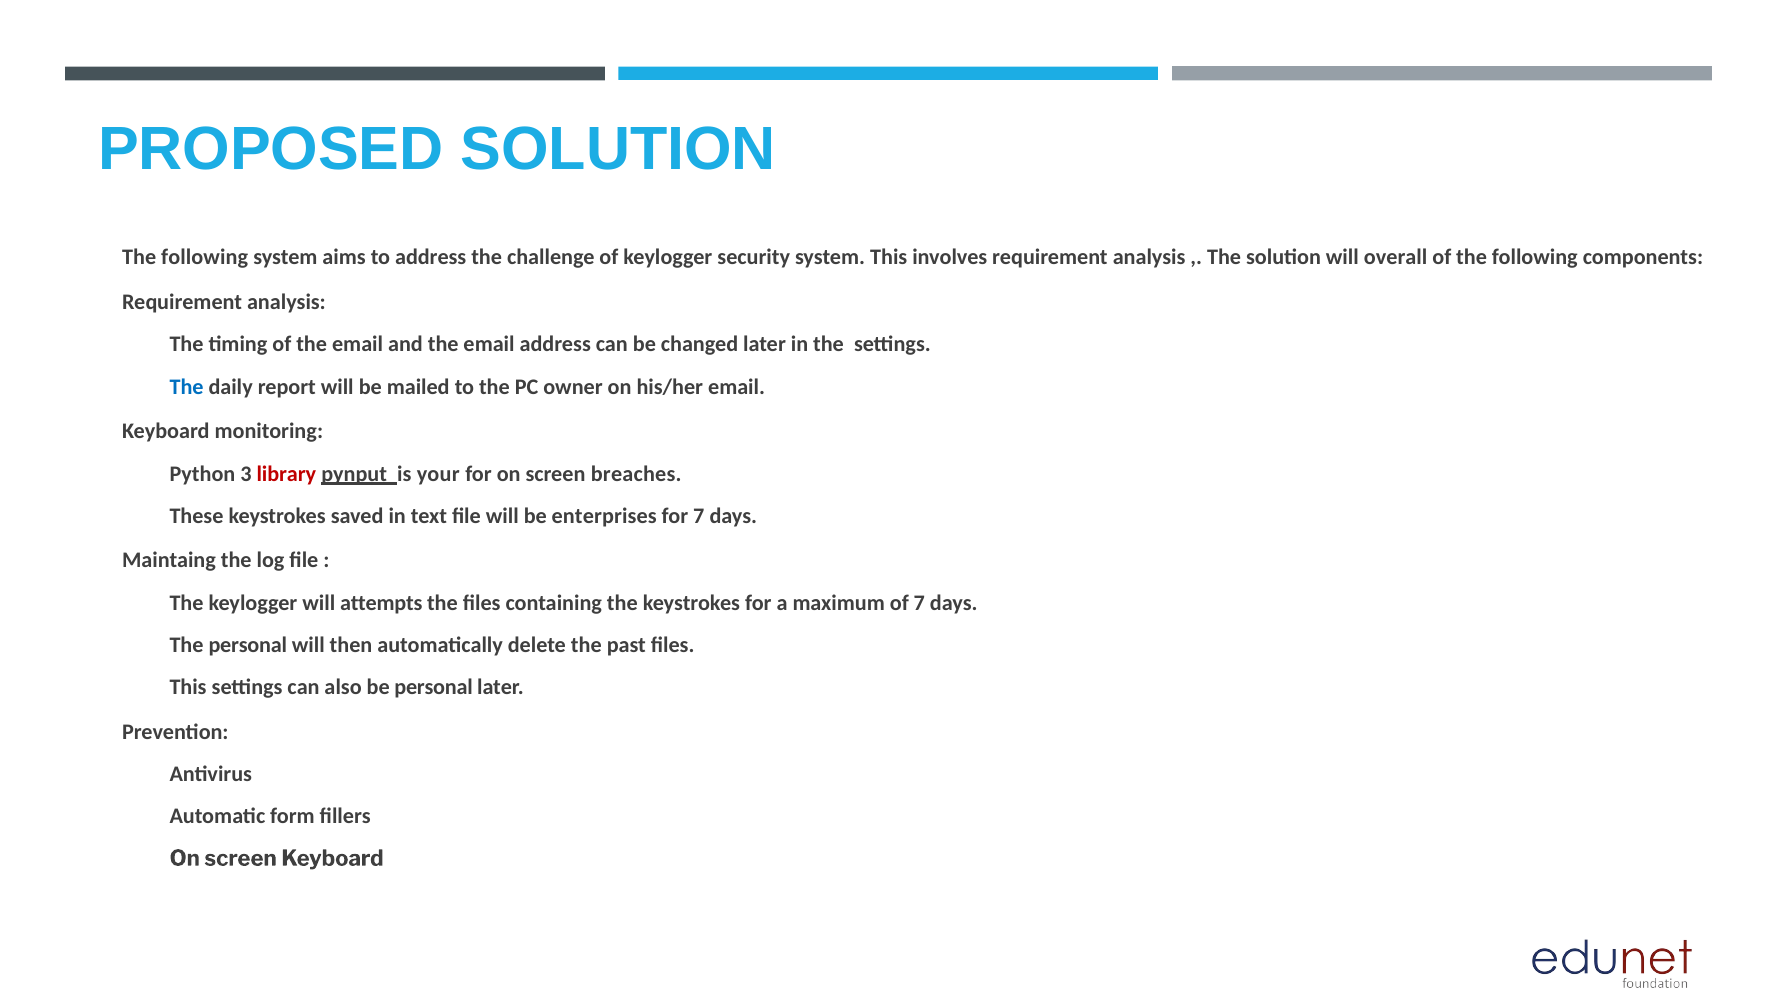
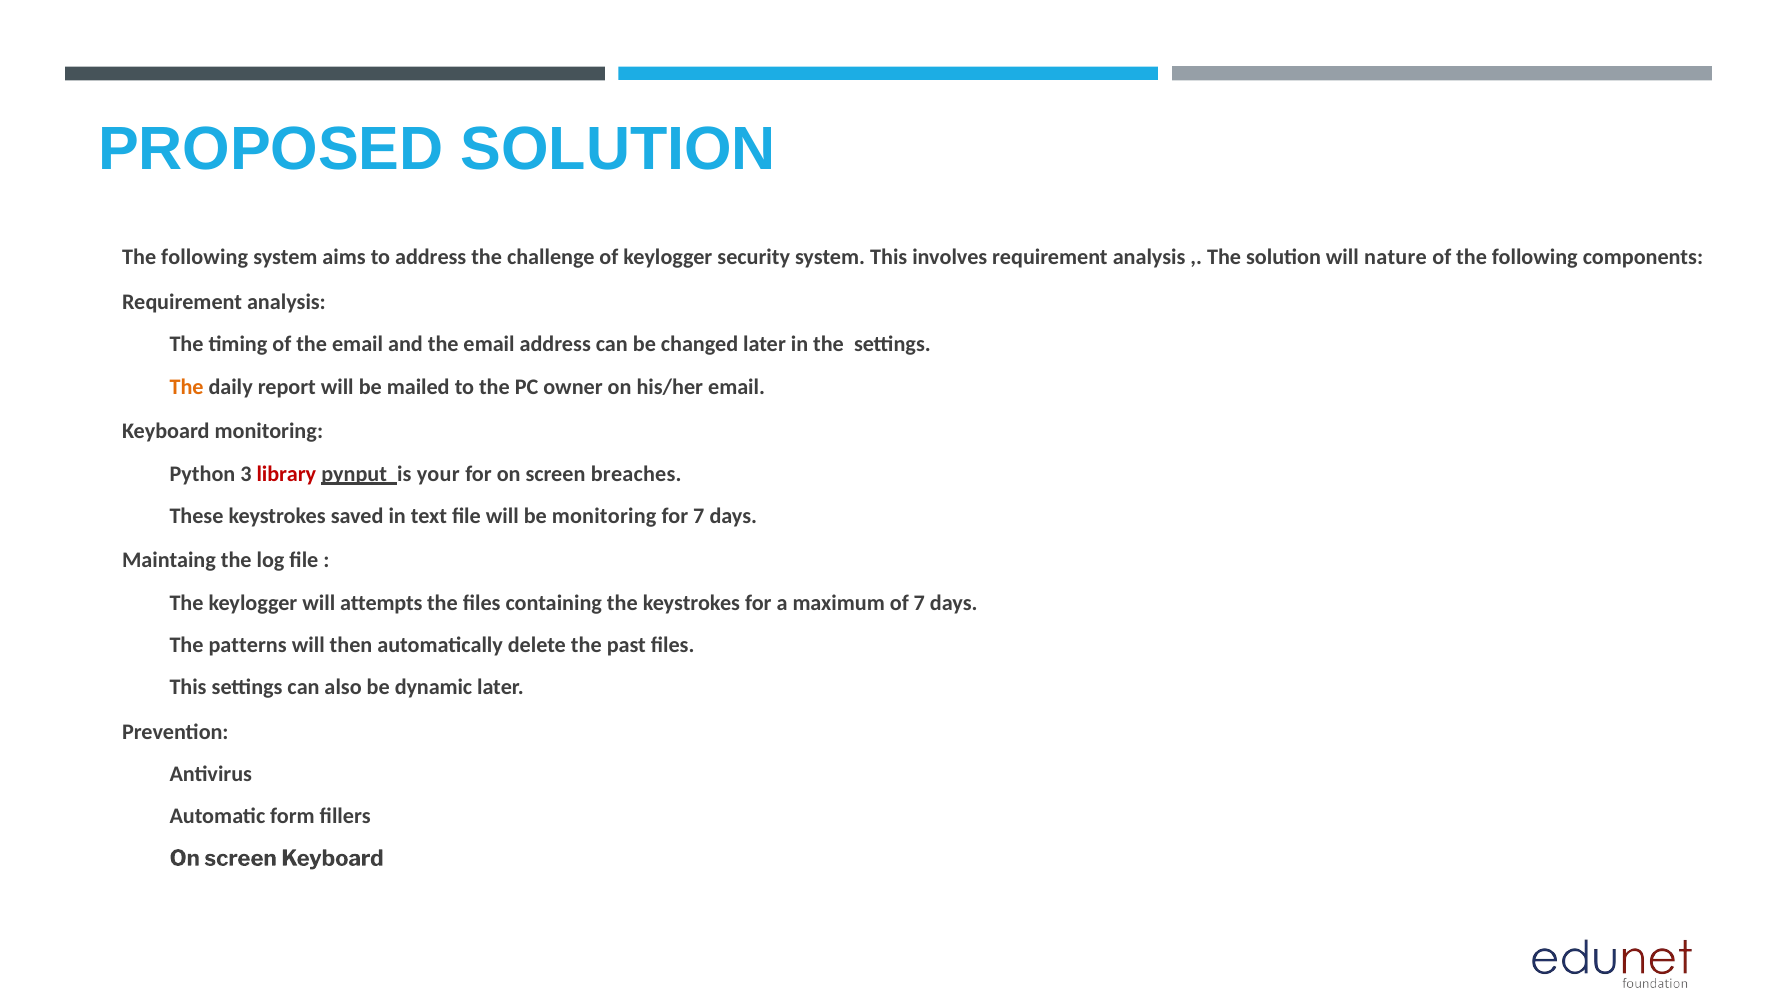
overall: overall -> nature (1396, 258)
The colour: blue -> orange (187, 387)
be enterprises: enterprises -> monitoring (604, 516)
The personal: personal -> patterns (248, 645)
be personal: personal -> dynamic (433, 688)
